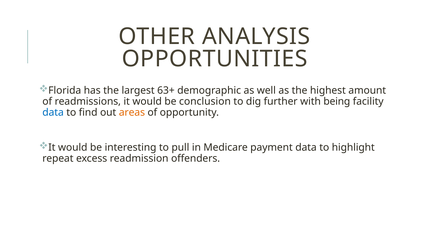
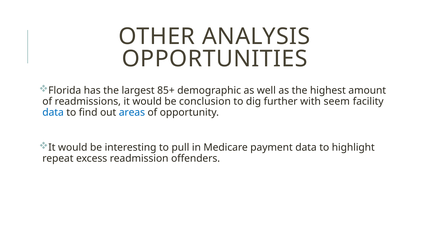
63+: 63+ -> 85+ (166, 91)
being: being -> seem (337, 102)
areas colour: orange -> blue (132, 113)
